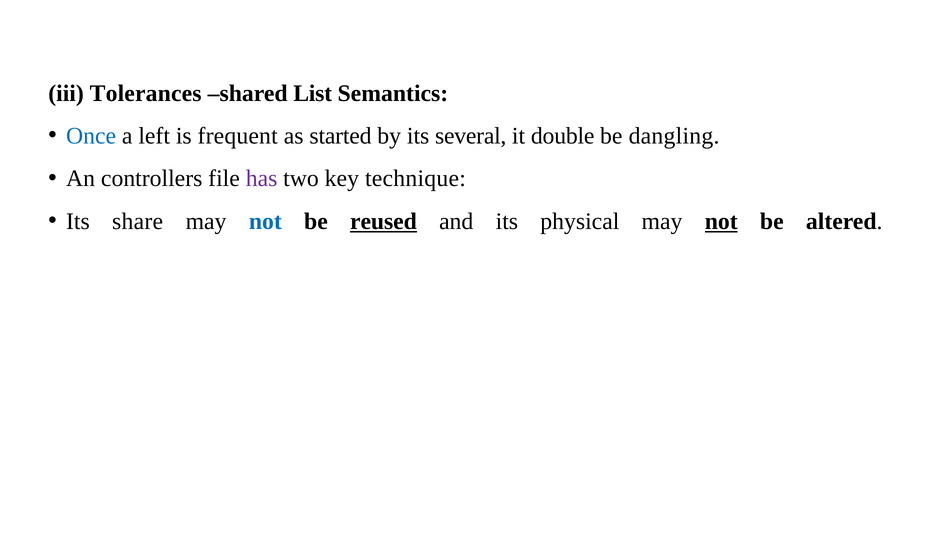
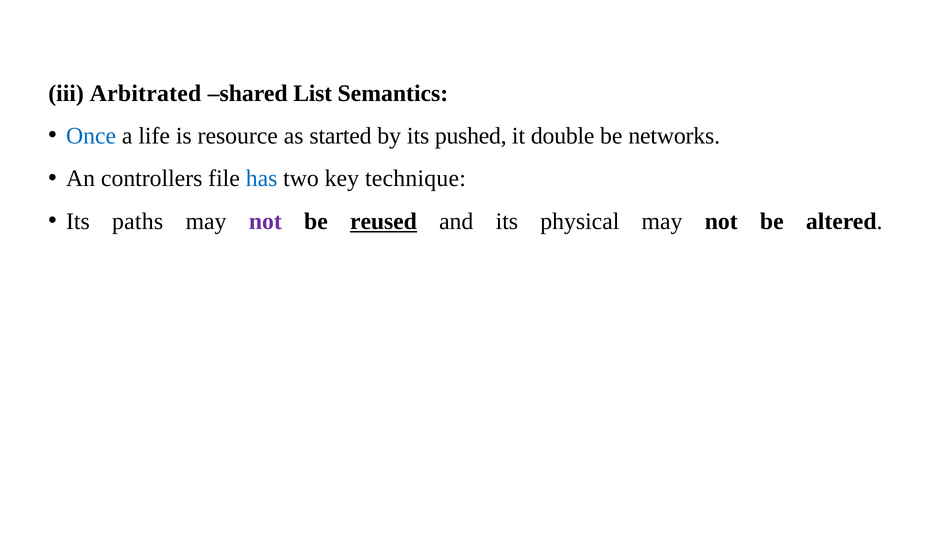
Tolerances: Tolerances -> Arbitrated (146, 93)
left: left -> life (154, 136)
frequent: frequent -> resource (238, 136)
several: several -> pushed (471, 136)
dangling: dangling -> networks (674, 136)
has colour: purple -> blue (262, 179)
share: share -> paths (138, 221)
not colour: blue -> purple (265, 221)
not underline: present -> none (721, 221)
